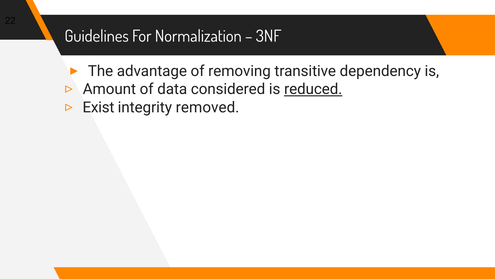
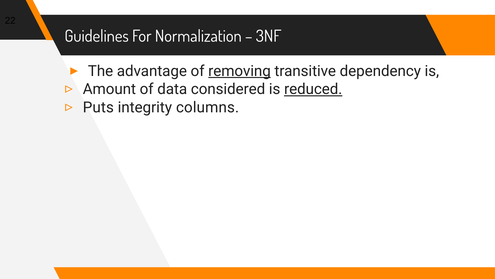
removing underline: none -> present (240, 71)
Exist: Exist -> Puts (98, 107)
removed: removed -> columns (207, 107)
